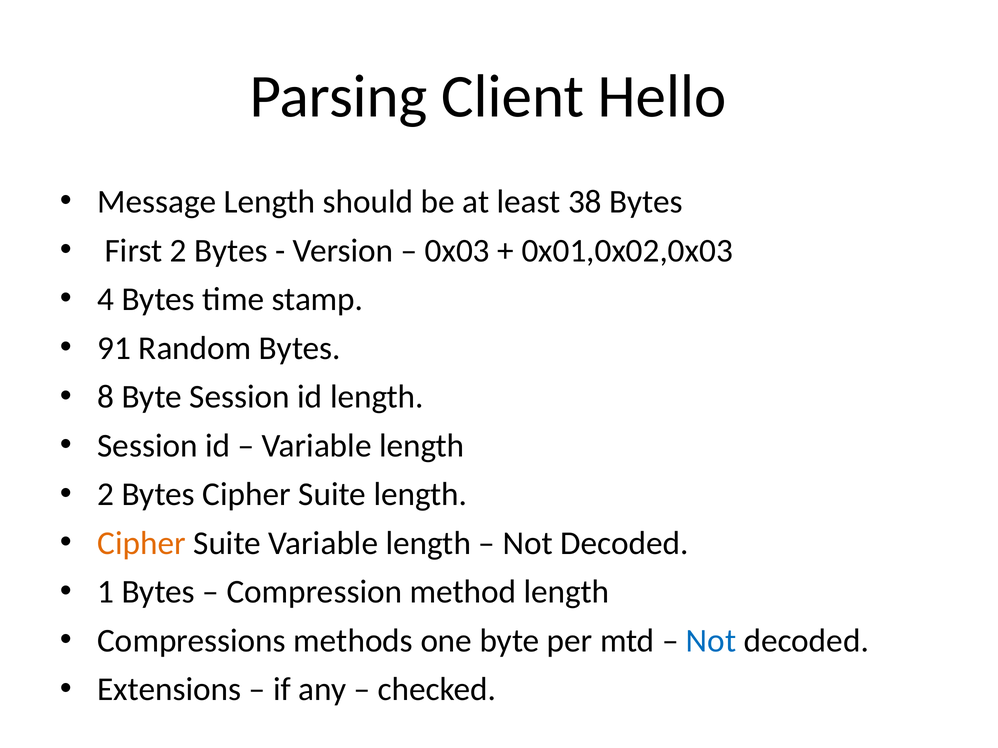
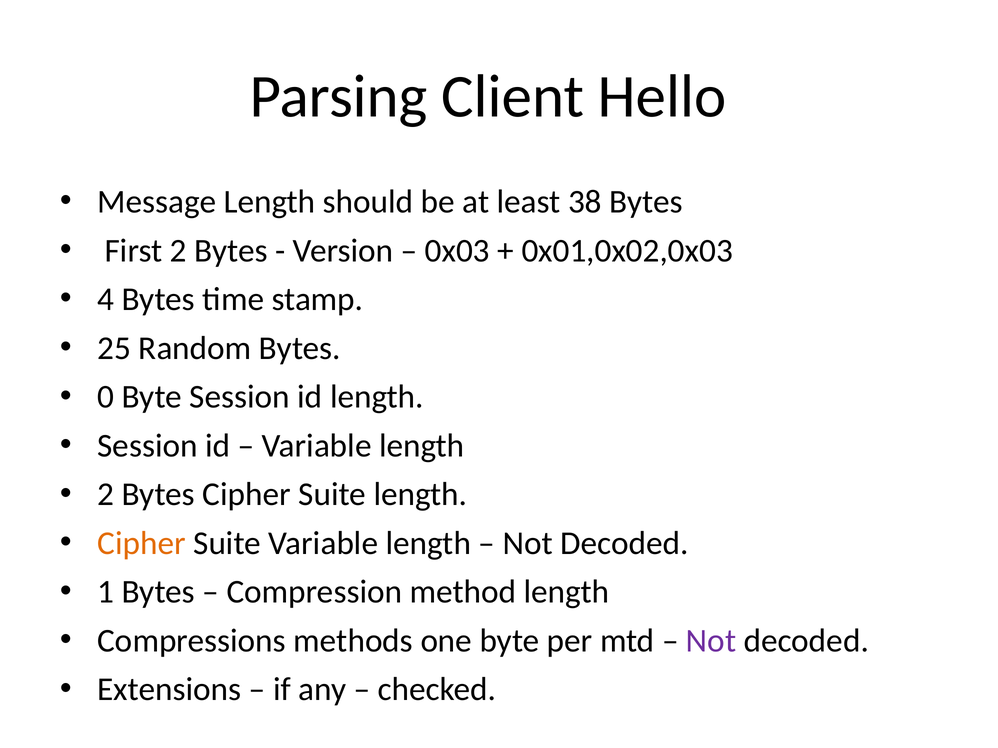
91: 91 -> 25 (114, 348)
8: 8 -> 0 (106, 397)
Not colour: blue -> purple (711, 641)
